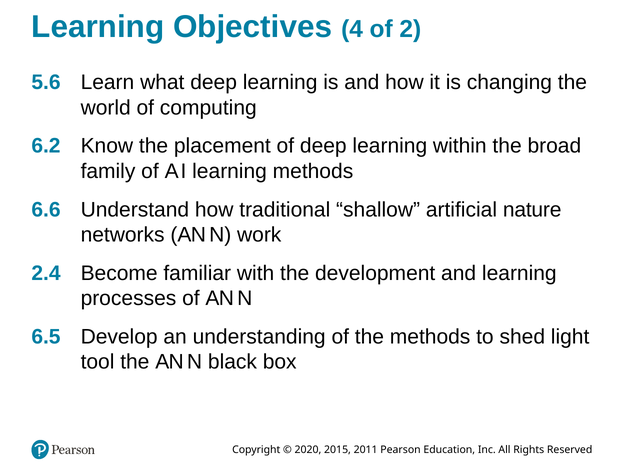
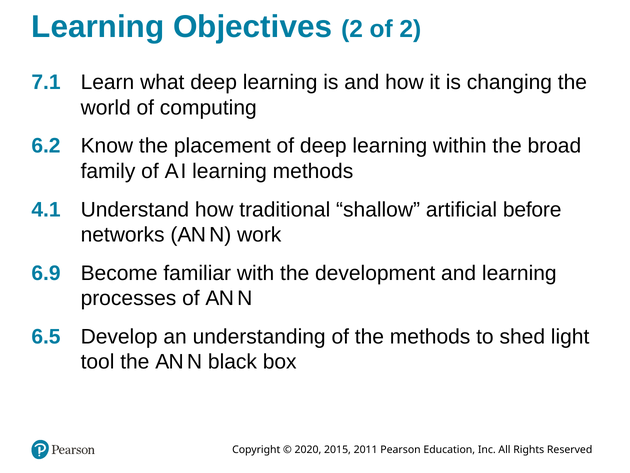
Objectives 4: 4 -> 2 (352, 29)
5.6: 5.6 -> 7.1 (46, 82)
6.6: 6.6 -> 4.1 (46, 209)
nature: nature -> before (532, 209)
2.4: 2.4 -> 6.9 (46, 273)
